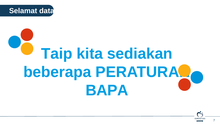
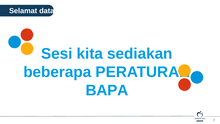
Taip: Taip -> Sesi (57, 54)
